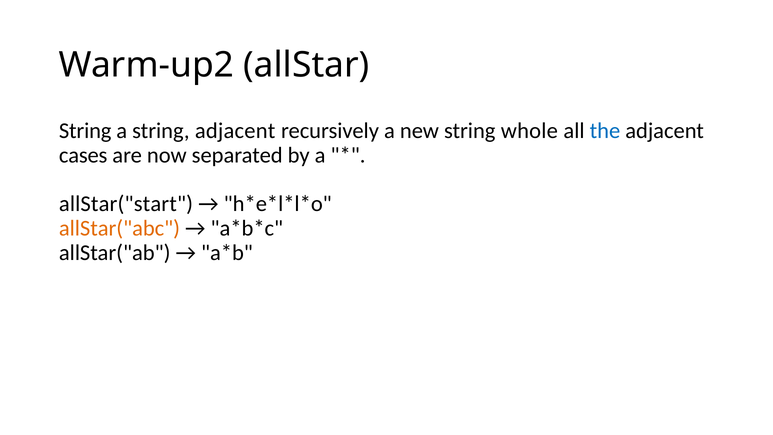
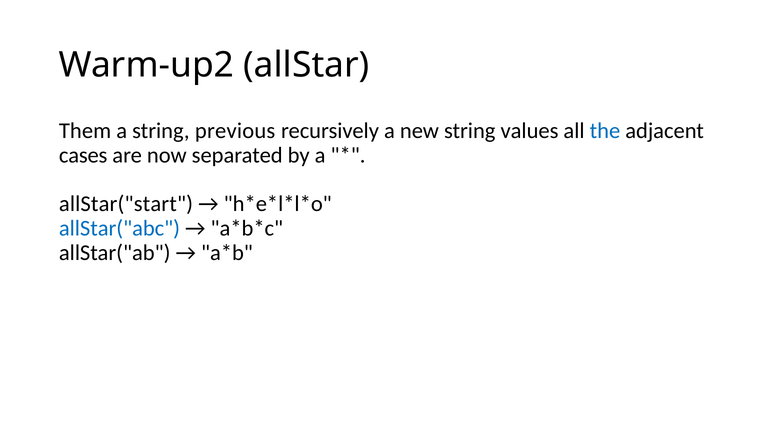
String: String -> Them (85, 131)
string adjacent: adjacent -> previous (235, 131)
whole: whole -> values (530, 131)
allStar("abc colour: orange -> blue (119, 228)
